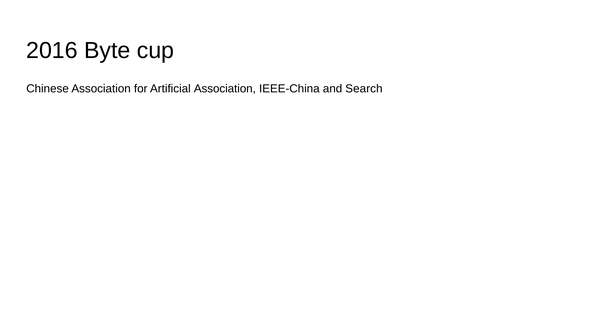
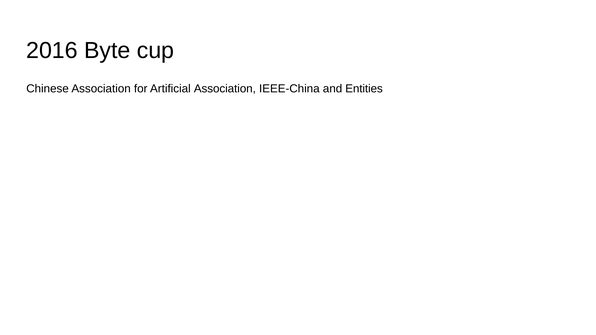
Search: Search -> Entities (364, 89)
